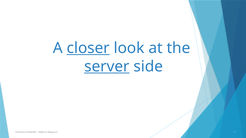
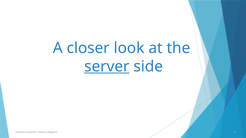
closer underline: present -> none (88, 48)
